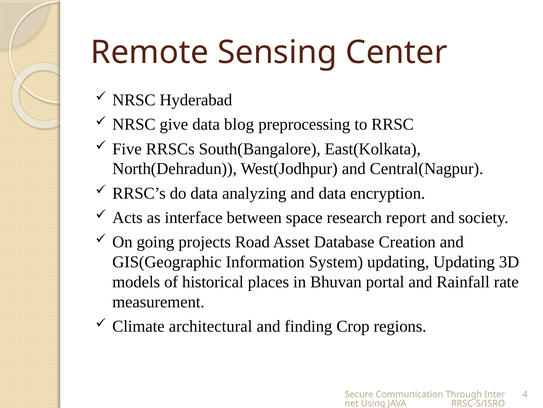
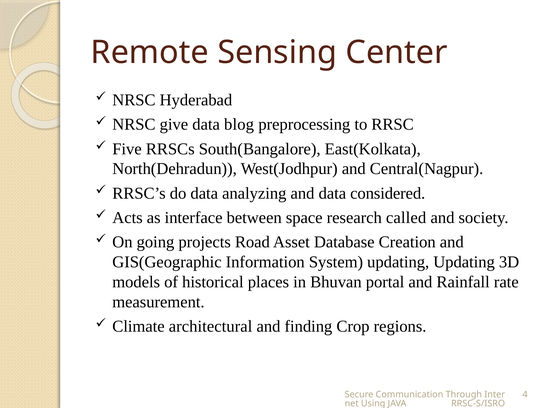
encryption: encryption -> considered (388, 193)
report: report -> called (406, 217)
